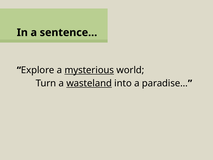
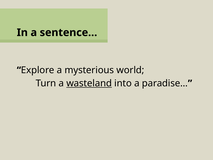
mysterious underline: present -> none (89, 70)
